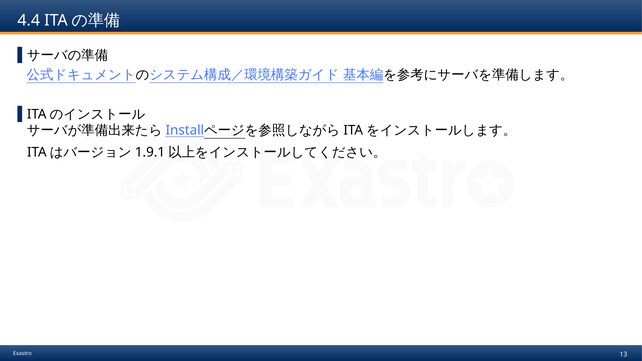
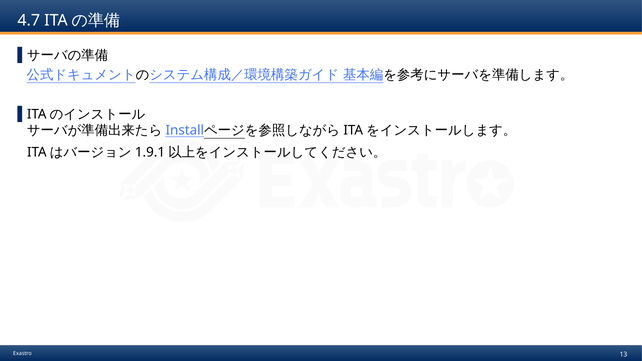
4.4: 4.4 -> 4.7 (29, 20)
